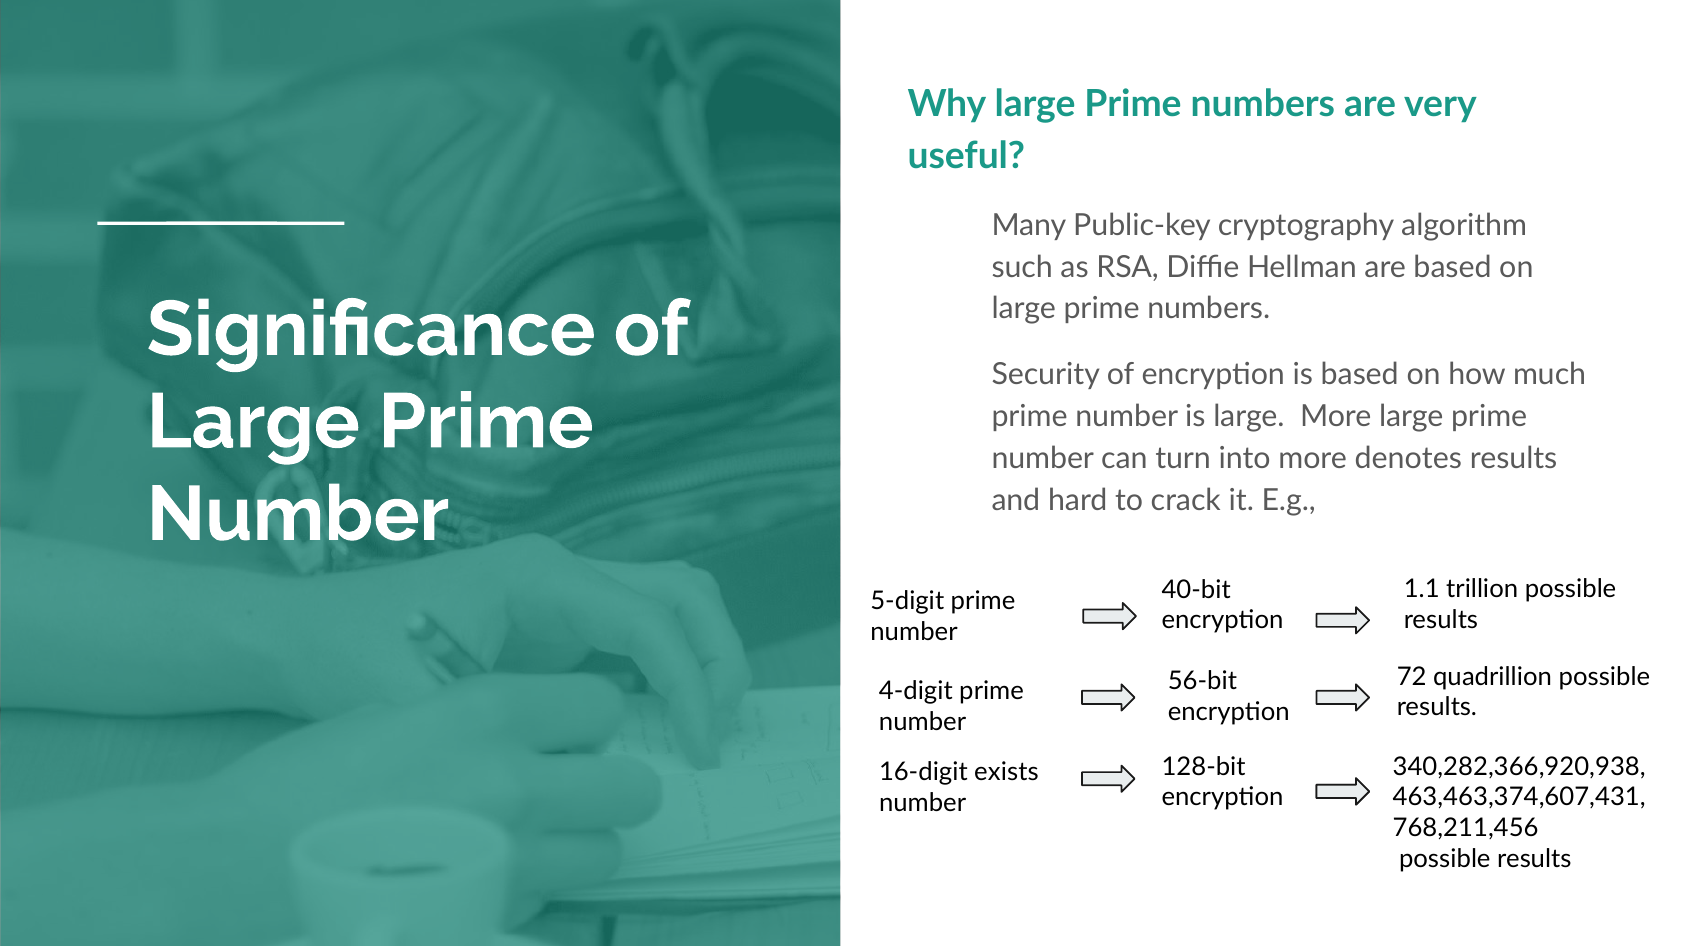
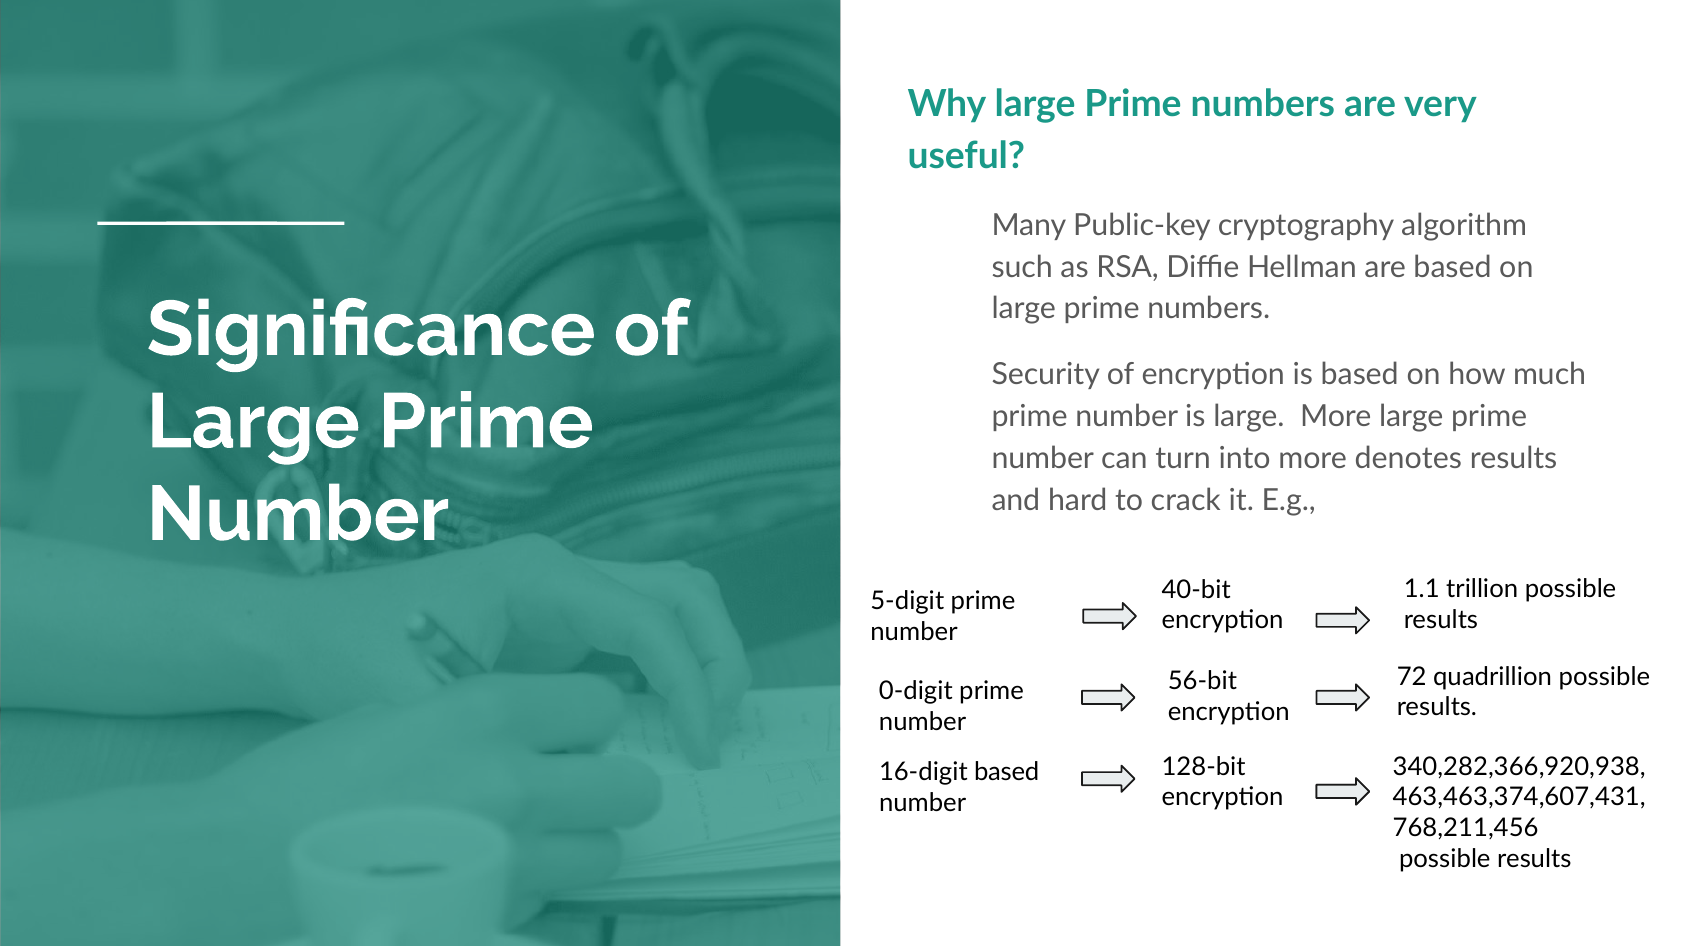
4-digit: 4-digit -> 0-digit (916, 691)
16-digit exists: exists -> based (1007, 772)
